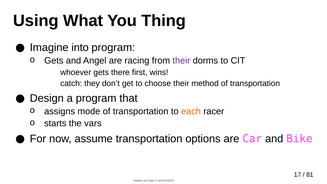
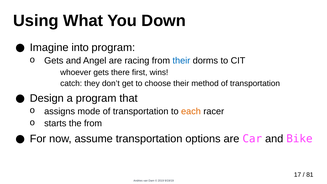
Thing: Thing -> Down (164, 21)
their colour: purple -> blue (181, 61)
the vars: vars -> from (93, 123)
